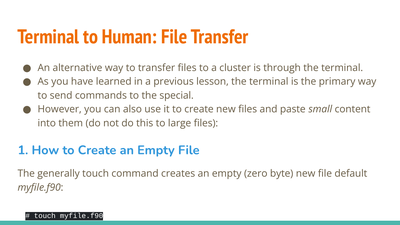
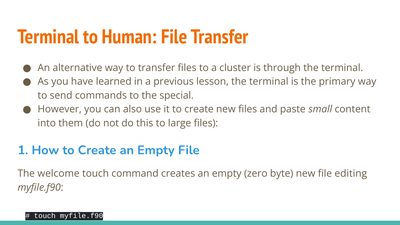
generally: generally -> welcome (58, 174)
default: default -> editing (351, 174)
